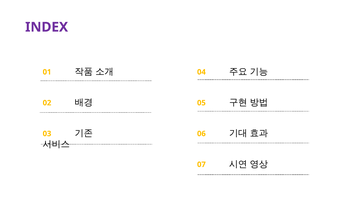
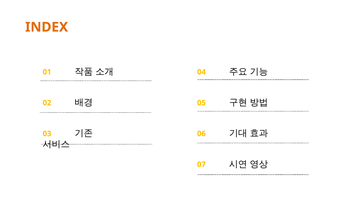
INDEX colour: purple -> orange (47, 27)
